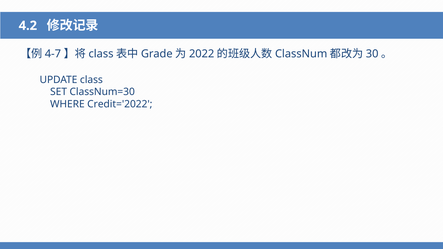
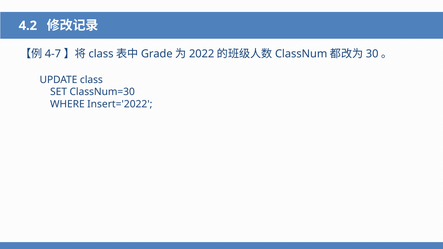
Credit='2022: Credit='2022 -> Insert='2022 (120, 104)
